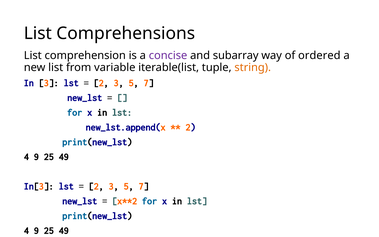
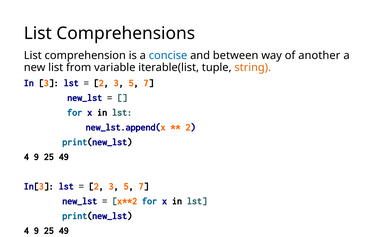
concise colour: purple -> blue (168, 55)
subarray: subarray -> between (236, 55)
ordered: ordered -> another (319, 55)
